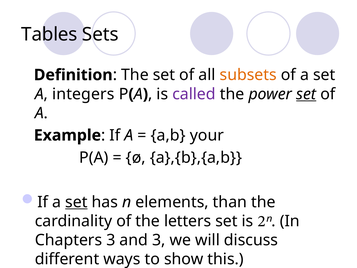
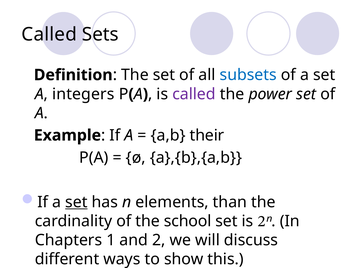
Tables: Tables -> Called (49, 34)
subsets colour: orange -> blue (248, 75)
set underline: present -> none (306, 94)
your: your -> their (207, 135)
letters: letters -> school (188, 221)
Chapters 3: 3 -> 1 (111, 240)
and 3: 3 -> 2 (159, 240)
